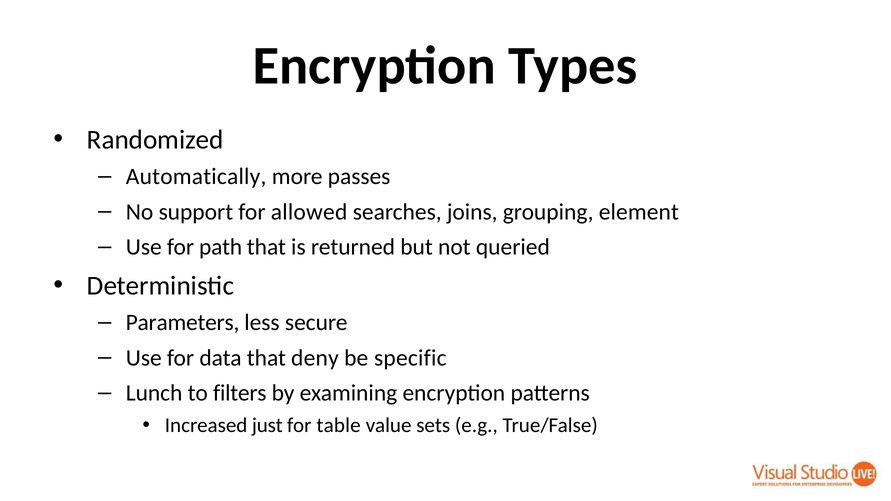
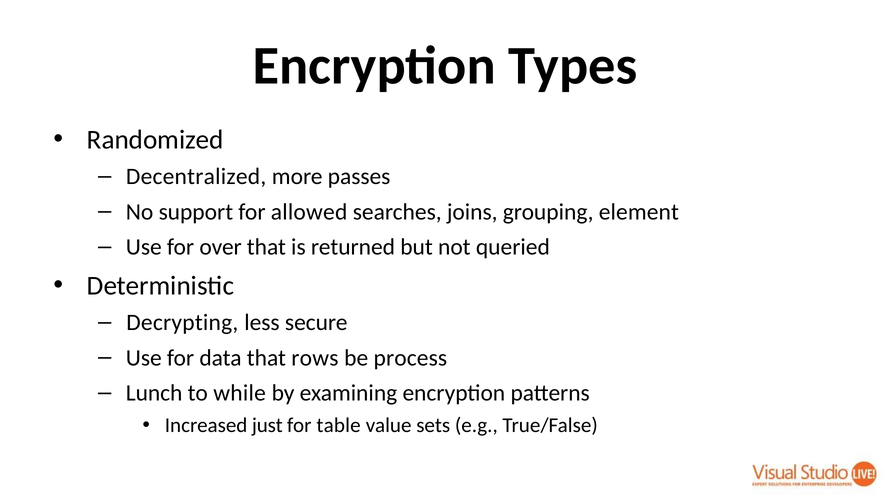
Automatically: Automatically -> Decentralized (196, 177)
path: path -> over (221, 247)
Parameters: Parameters -> Decrypting (182, 323)
deny: deny -> rows (315, 358)
specific: specific -> process (410, 358)
filters: filters -> while (240, 393)
